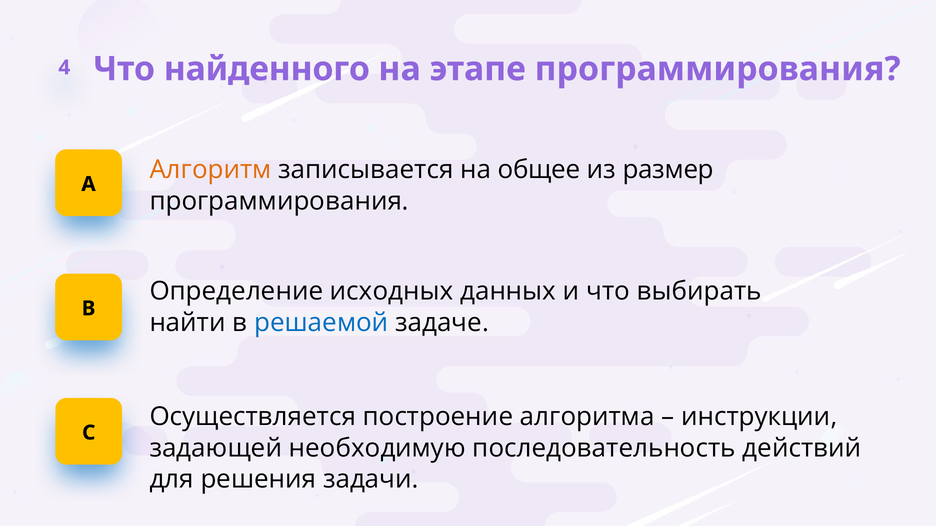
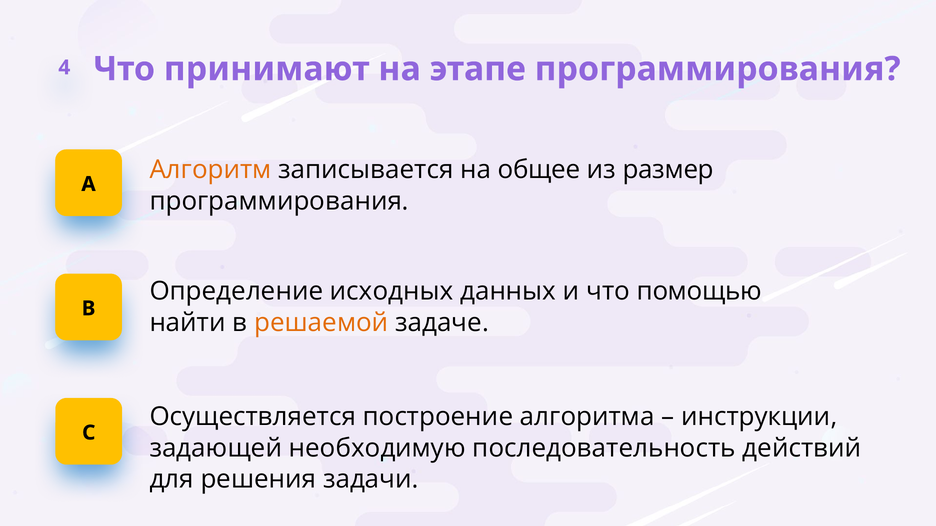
найденного: найденного -> принимают (267, 69)
выбирать: выбирать -> помощью (699, 292)
решаемой colour: blue -> orange (321, 323)
